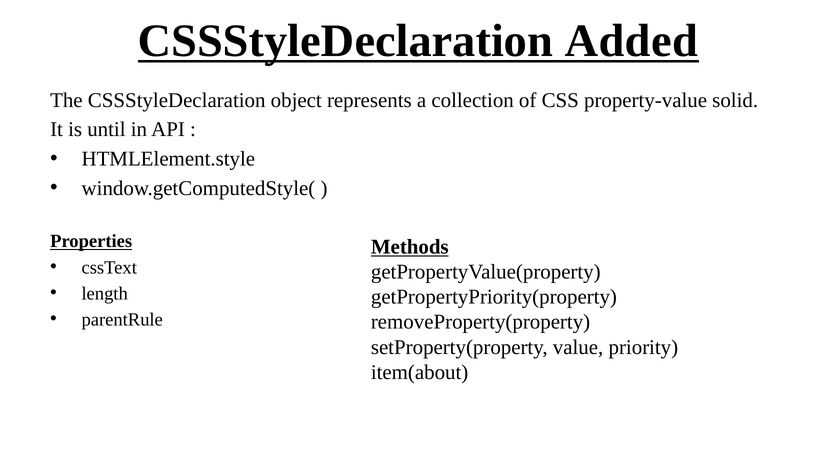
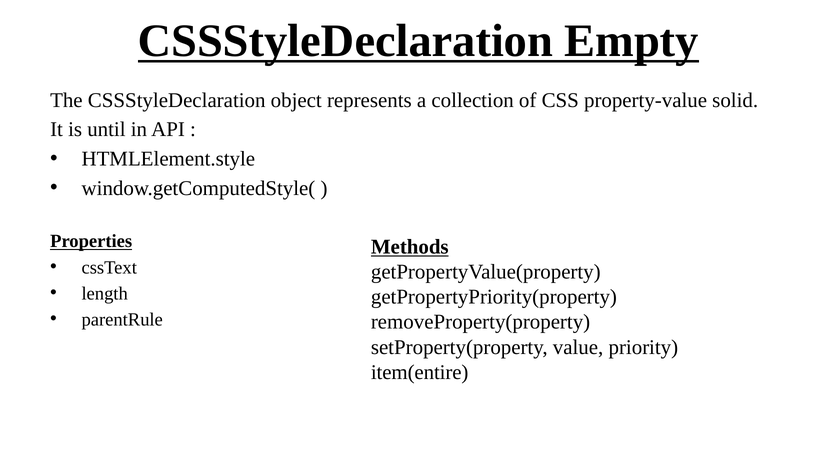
Added: Added -> Empty (632, 41)
item(about: item(about -> item(entire (420, 372)
